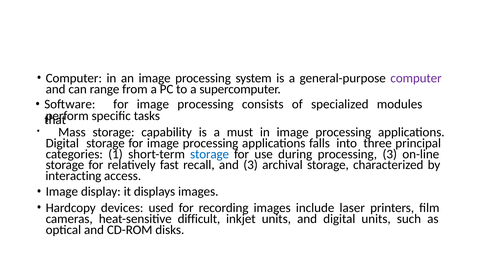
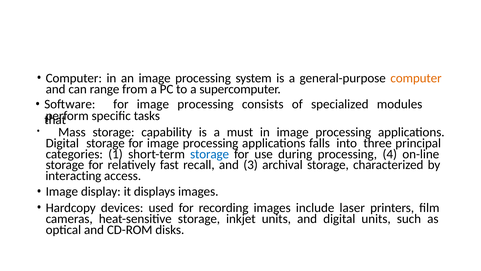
computer colour: purple -> orange (416, 78)
processing 3: 3 -> 4 (390, 154)
heat-sensitive difficult: difficult -> storage (199, 219)
